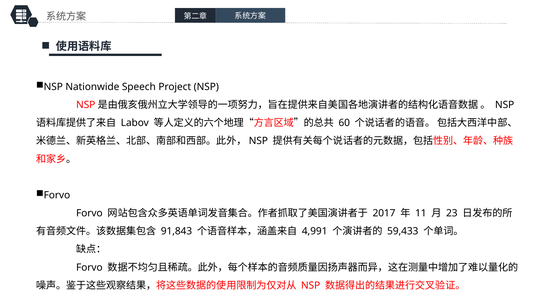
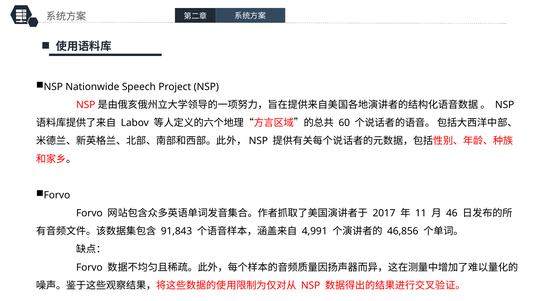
23: 23 -> 46 (452, 213)
59,433: 59,433 -> 46,856 (403, 231)
